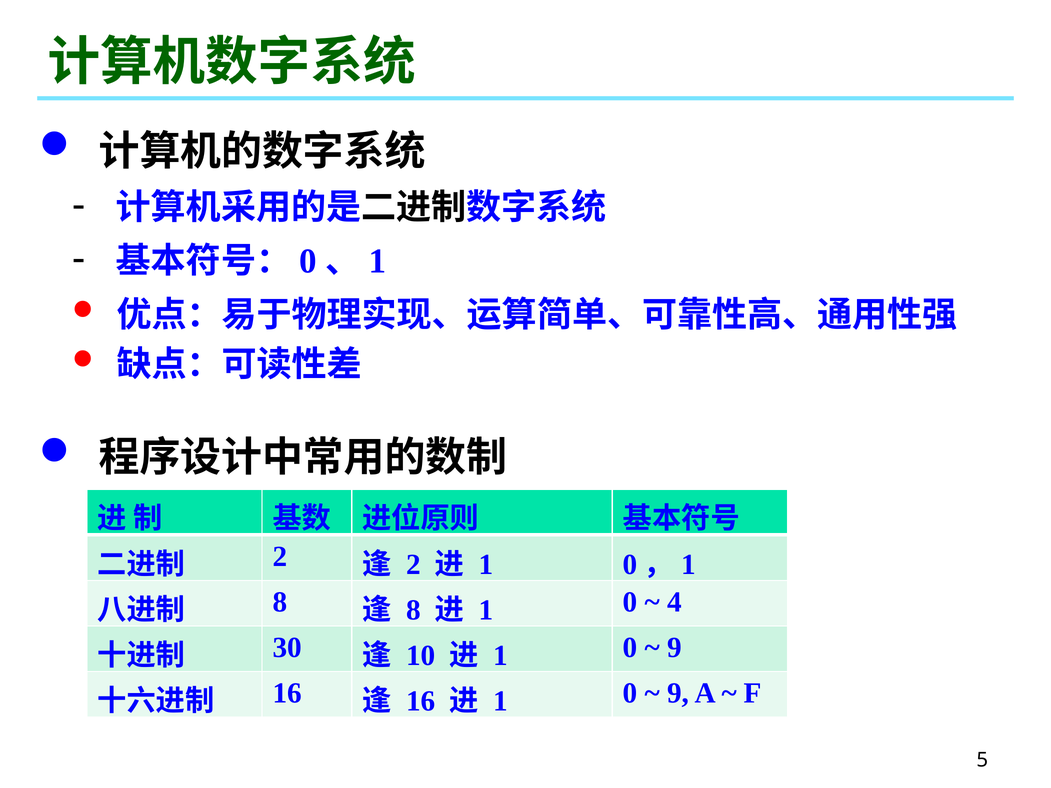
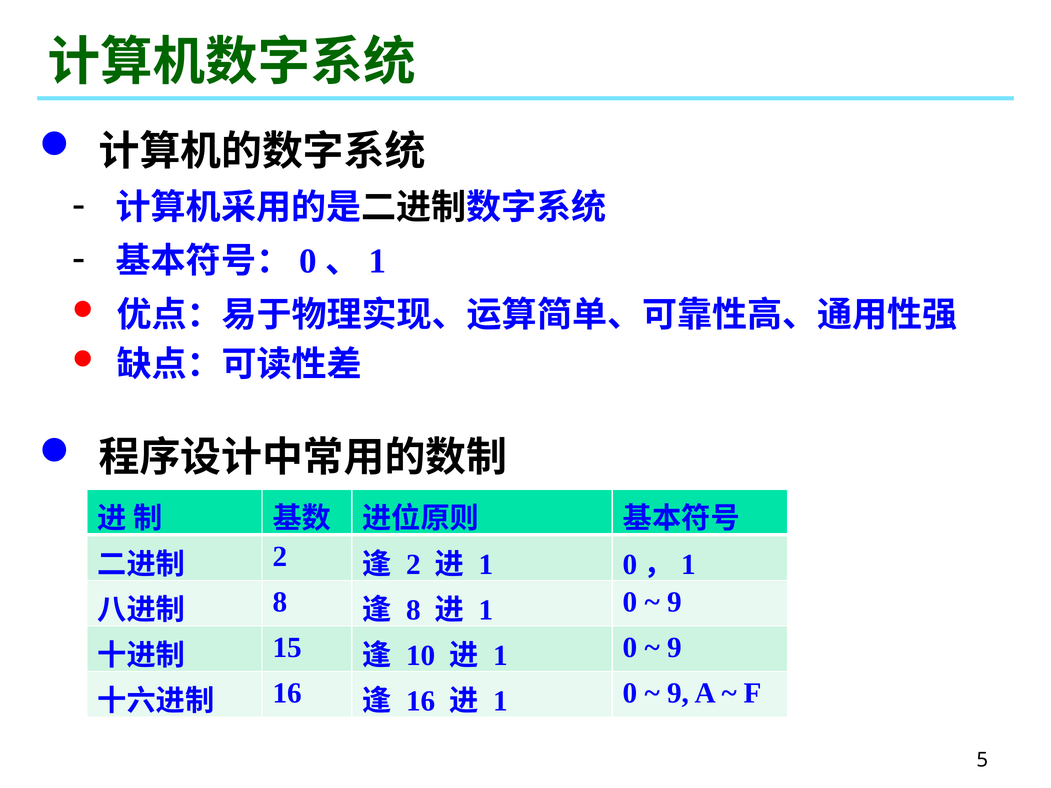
4: 4 -> 9 (674, 602)
30: 30 -> 15 (287, 648)
